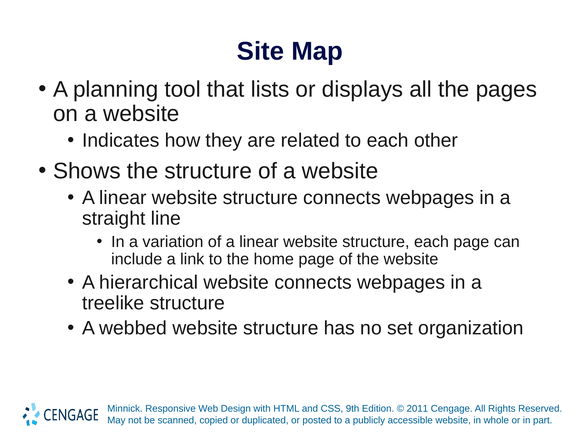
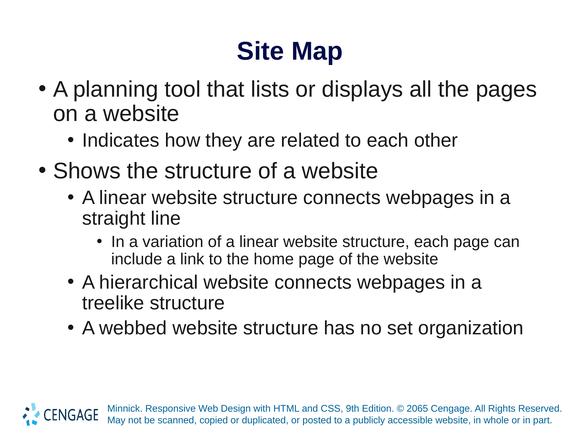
2011: 2011 -> 2065 (417, 409)
